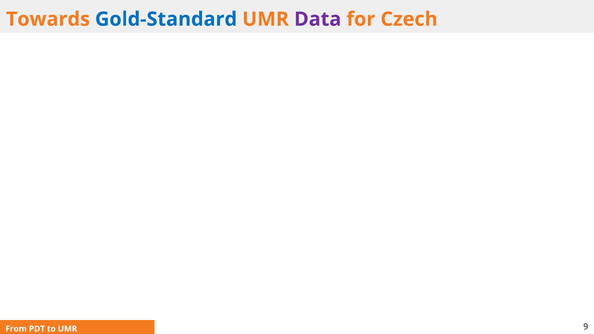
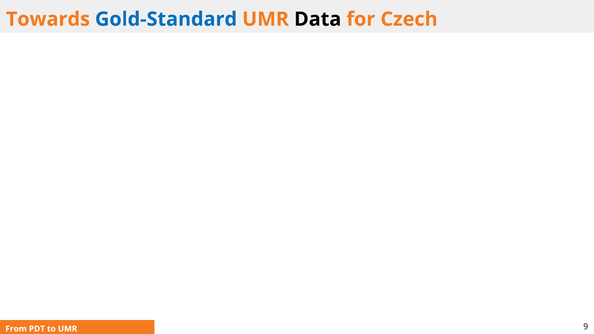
Data colour: purple -> black (318, 19)
